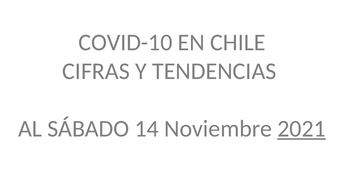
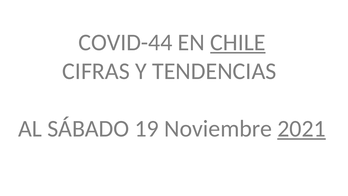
COVID-10: COVID-10 -> COVID-44 (125, 42)
CHILE underline: none -> present (238, 42)
14: 14 -> 19 (147, 128)
